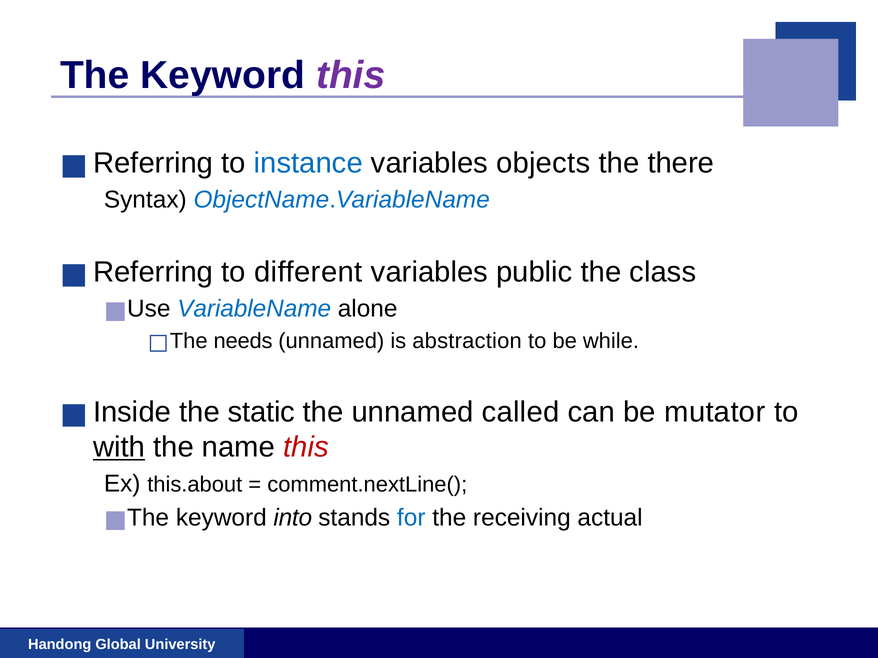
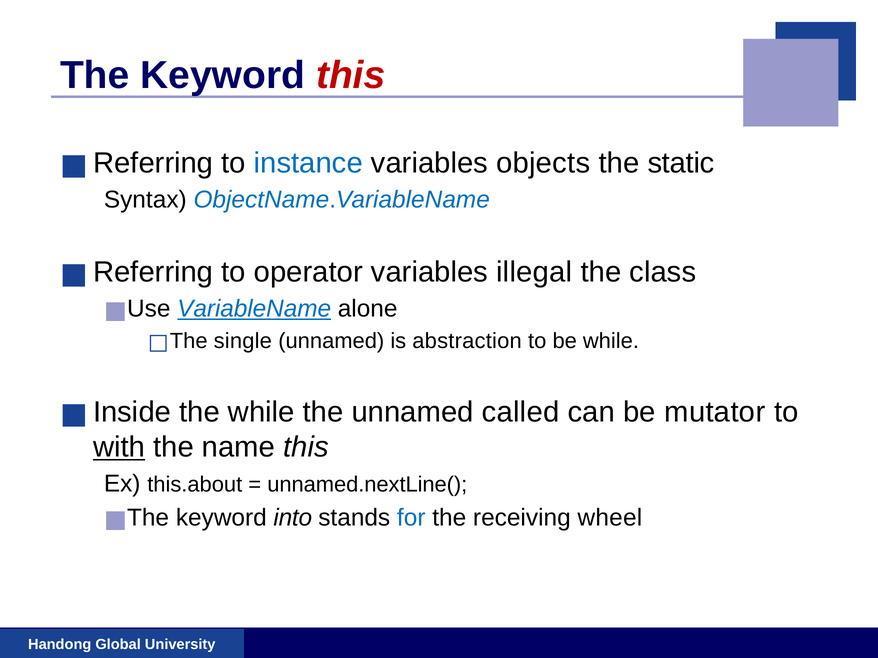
this colour: purple -> red (351, 75)
there: there -> static (681, 163)
different: different -> operator (308, 272)
public: public -> illegal (534, 272)
VariableName underline: none -> present (254, 309)
needs: needs -> single (243, 341)
the static: static -> while (261, 412)
this colour: red -> black (306, 447)
comment.nextLine(: comment.nextLine( -> unnamed.nextLine( (367, 485)
actual: actual -> wheel (610, 518)
